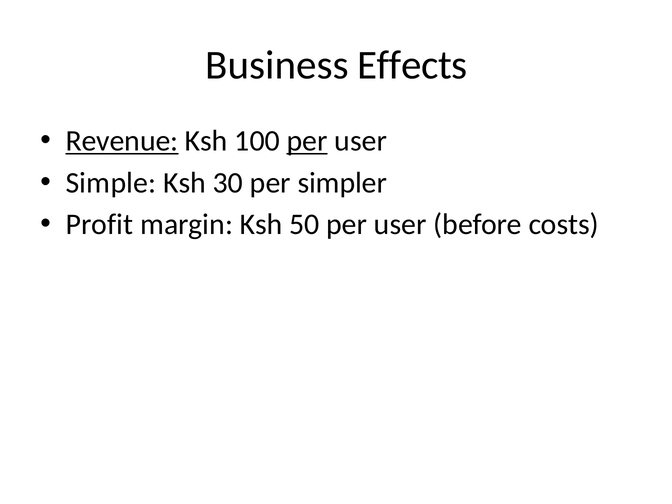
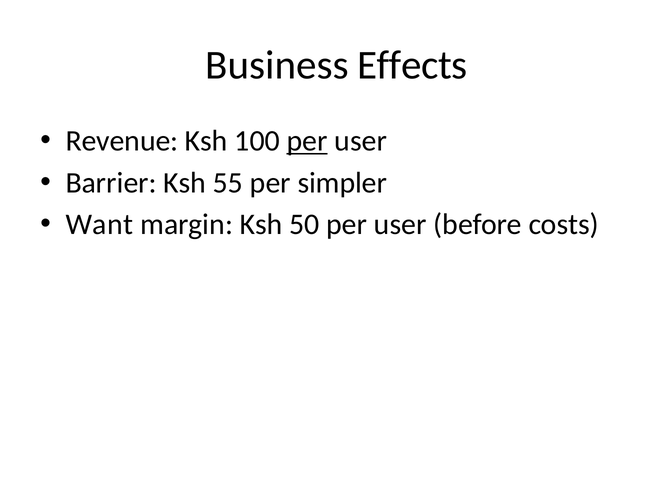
Revenue underline: present -> none (122, 141)
Simple: Simple -> Barrier (111, 183)
30: 30 -> 55 (228, 183)
Profit: Profit -> Want (99, 225)
